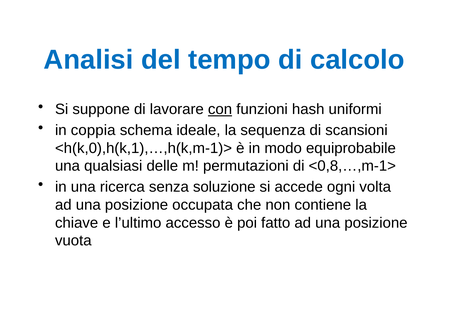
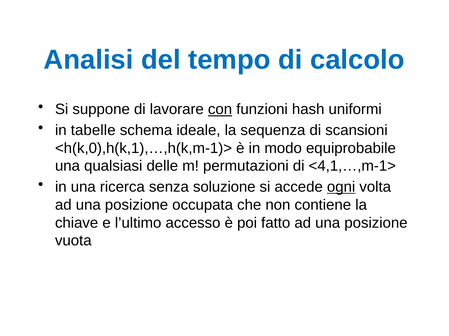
coppia: coppia -> tabelle (93, 131)
<0,8,…,m-1>: <0,8,…,m-1> -> <4,1,…,m-1> (352, 166)
ogni underline: none -> present (341, 187)
